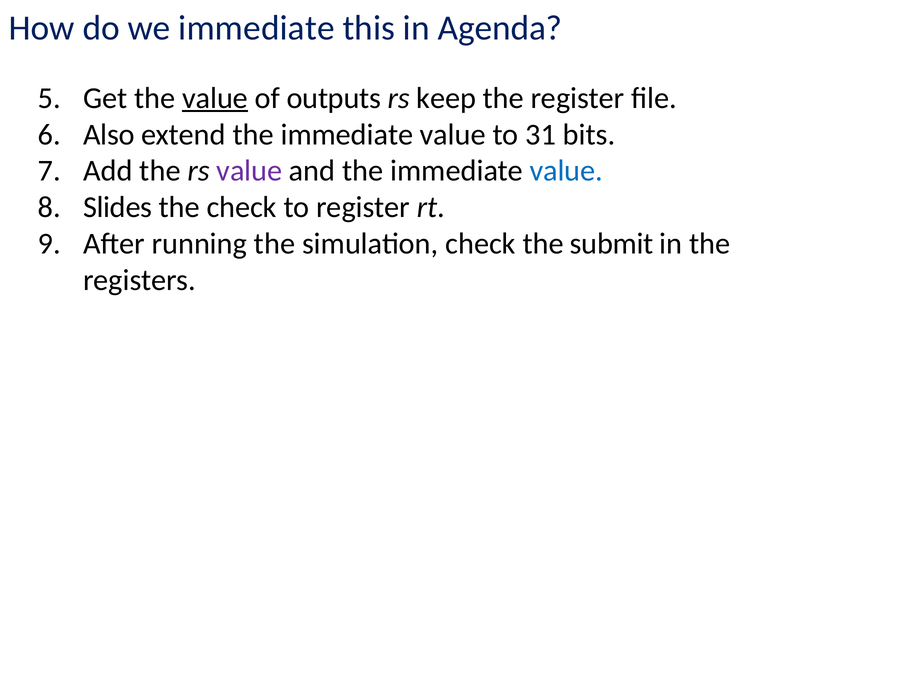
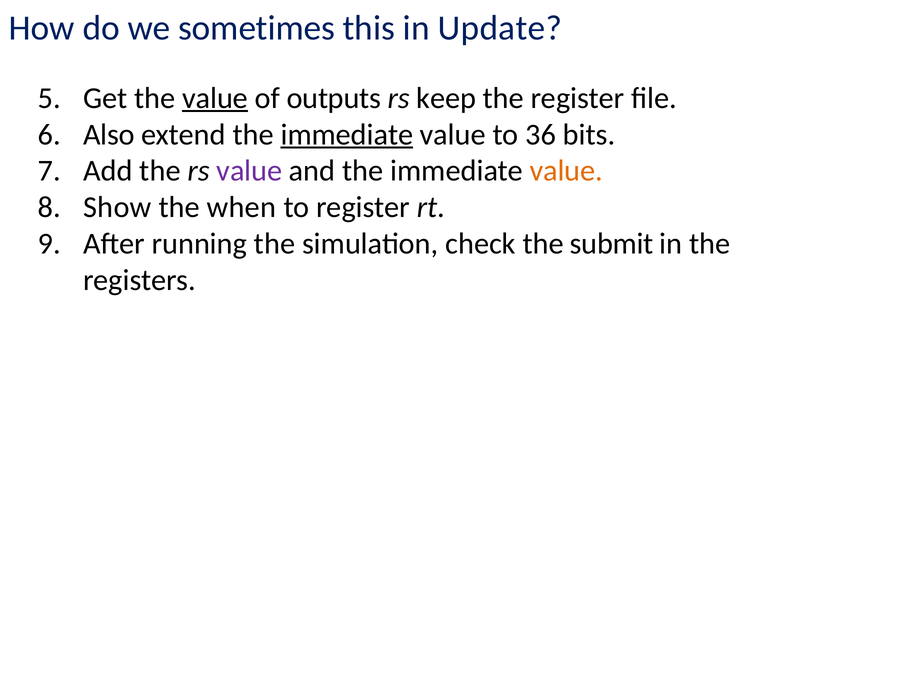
we immediate: immediate -> sometimes (257, 28)
Agenda: Agenda -> Update (500, 28)
immediate underline: none -> present (347, 134)
31: 31 -> 36 (541, 134)
value colour: blue -> orange (566, 171)
Slides: Slides -> Show (117, 207)
the check: check -> when (241, 207)
